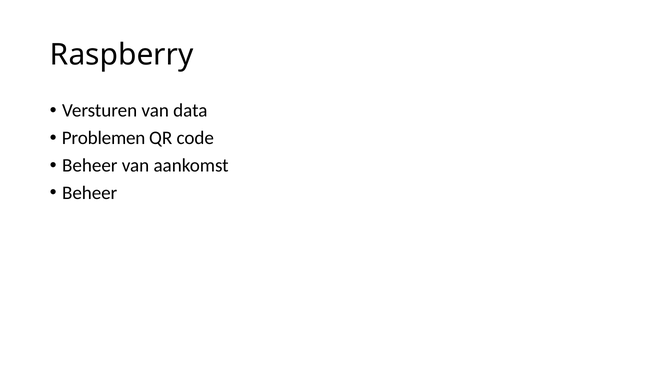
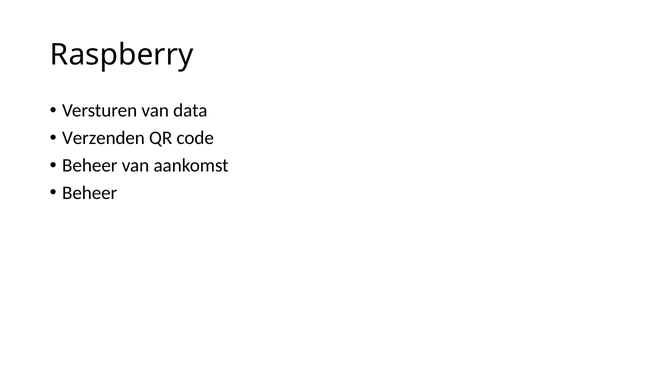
Problemen: Problemen -> Verzenden (104, 138)
